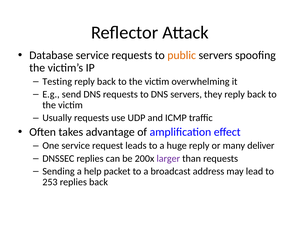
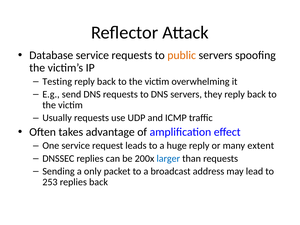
deliver: deliver -> extent (261, 146)
larger colour: purple -> blue (168, 158)
help: help -> only (93, 171)
